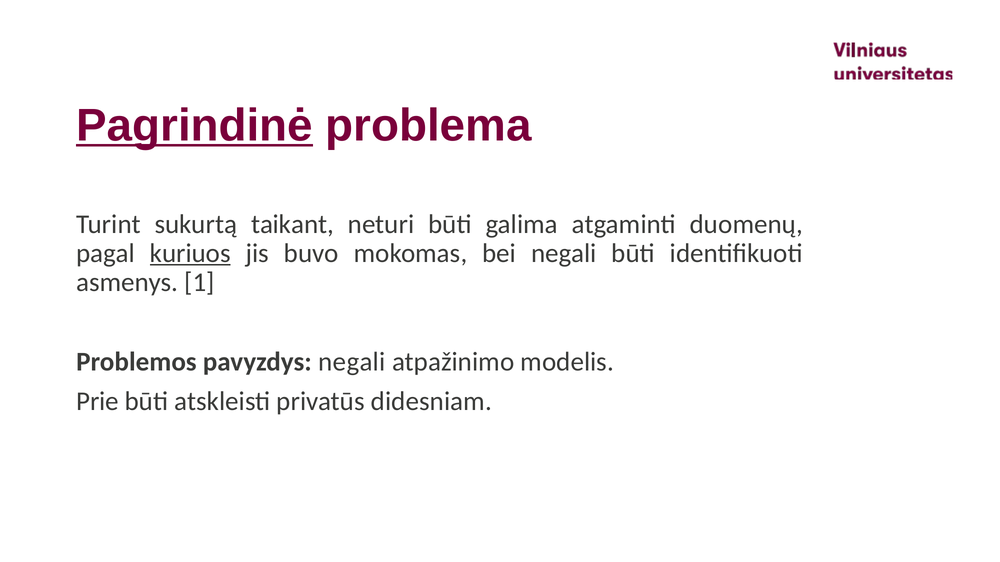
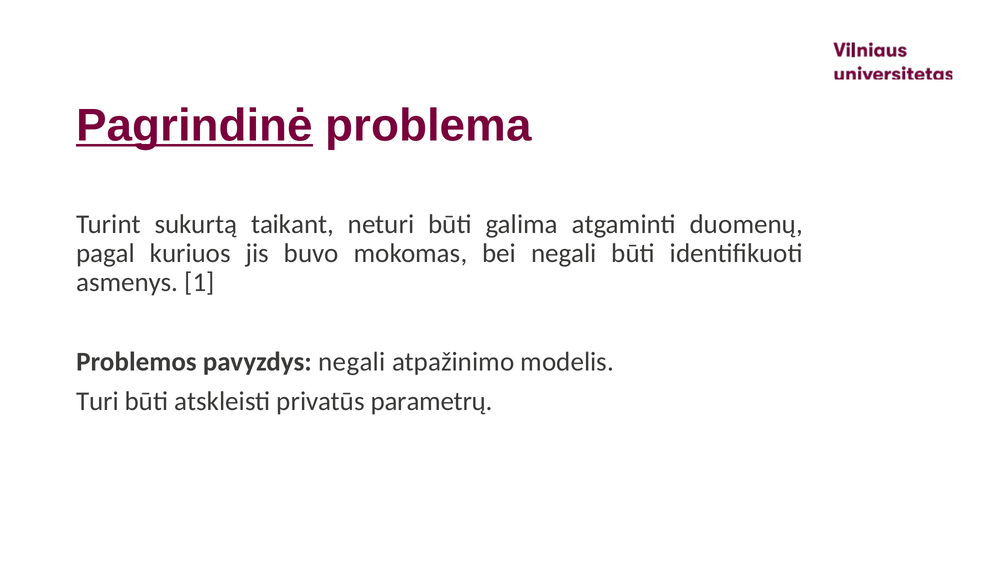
kuriuos underline: present -> none (190, 254)
Prie: Prie -> Turi (98, 402)
didesniam: didesniam -> parametrų (432, 402)
